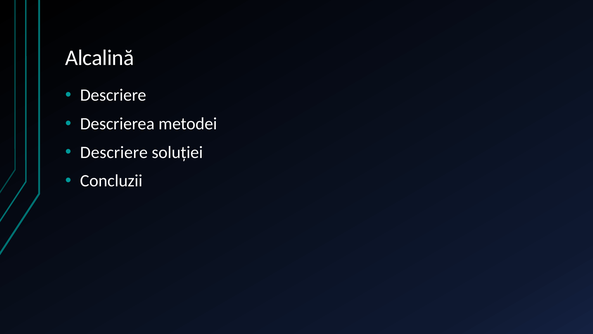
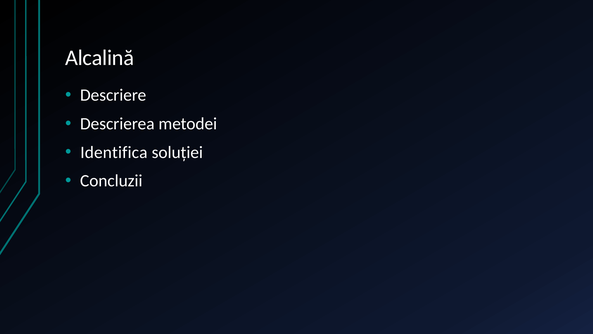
Descriere: Descriere -> Identifica (114, 152)
